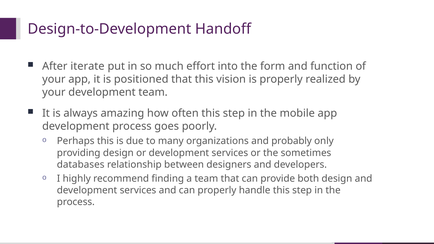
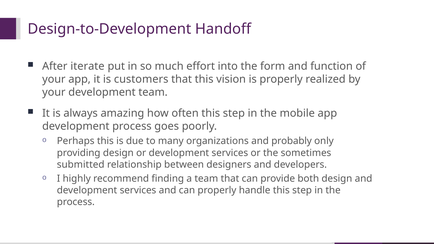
positioned: positioned -> customers (141, 79)
databases: databases -> submitted (81, 165)
